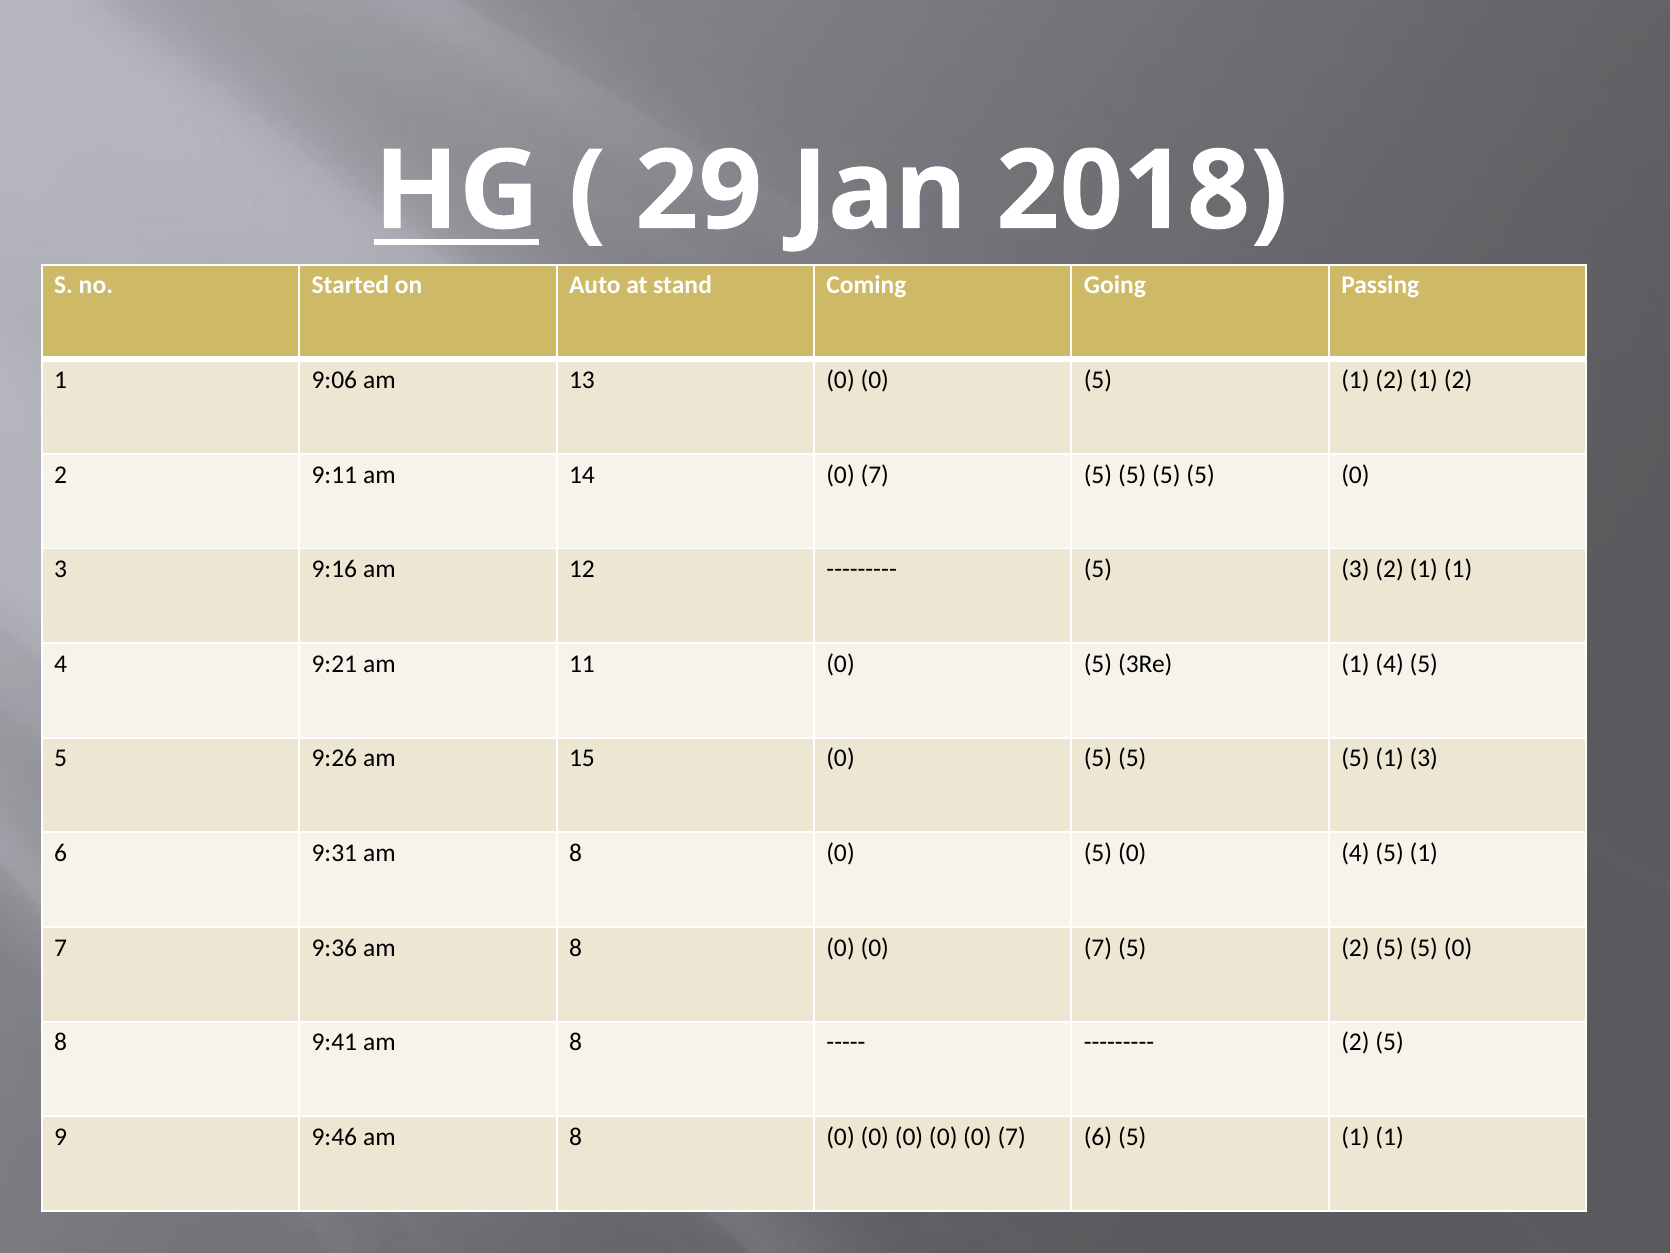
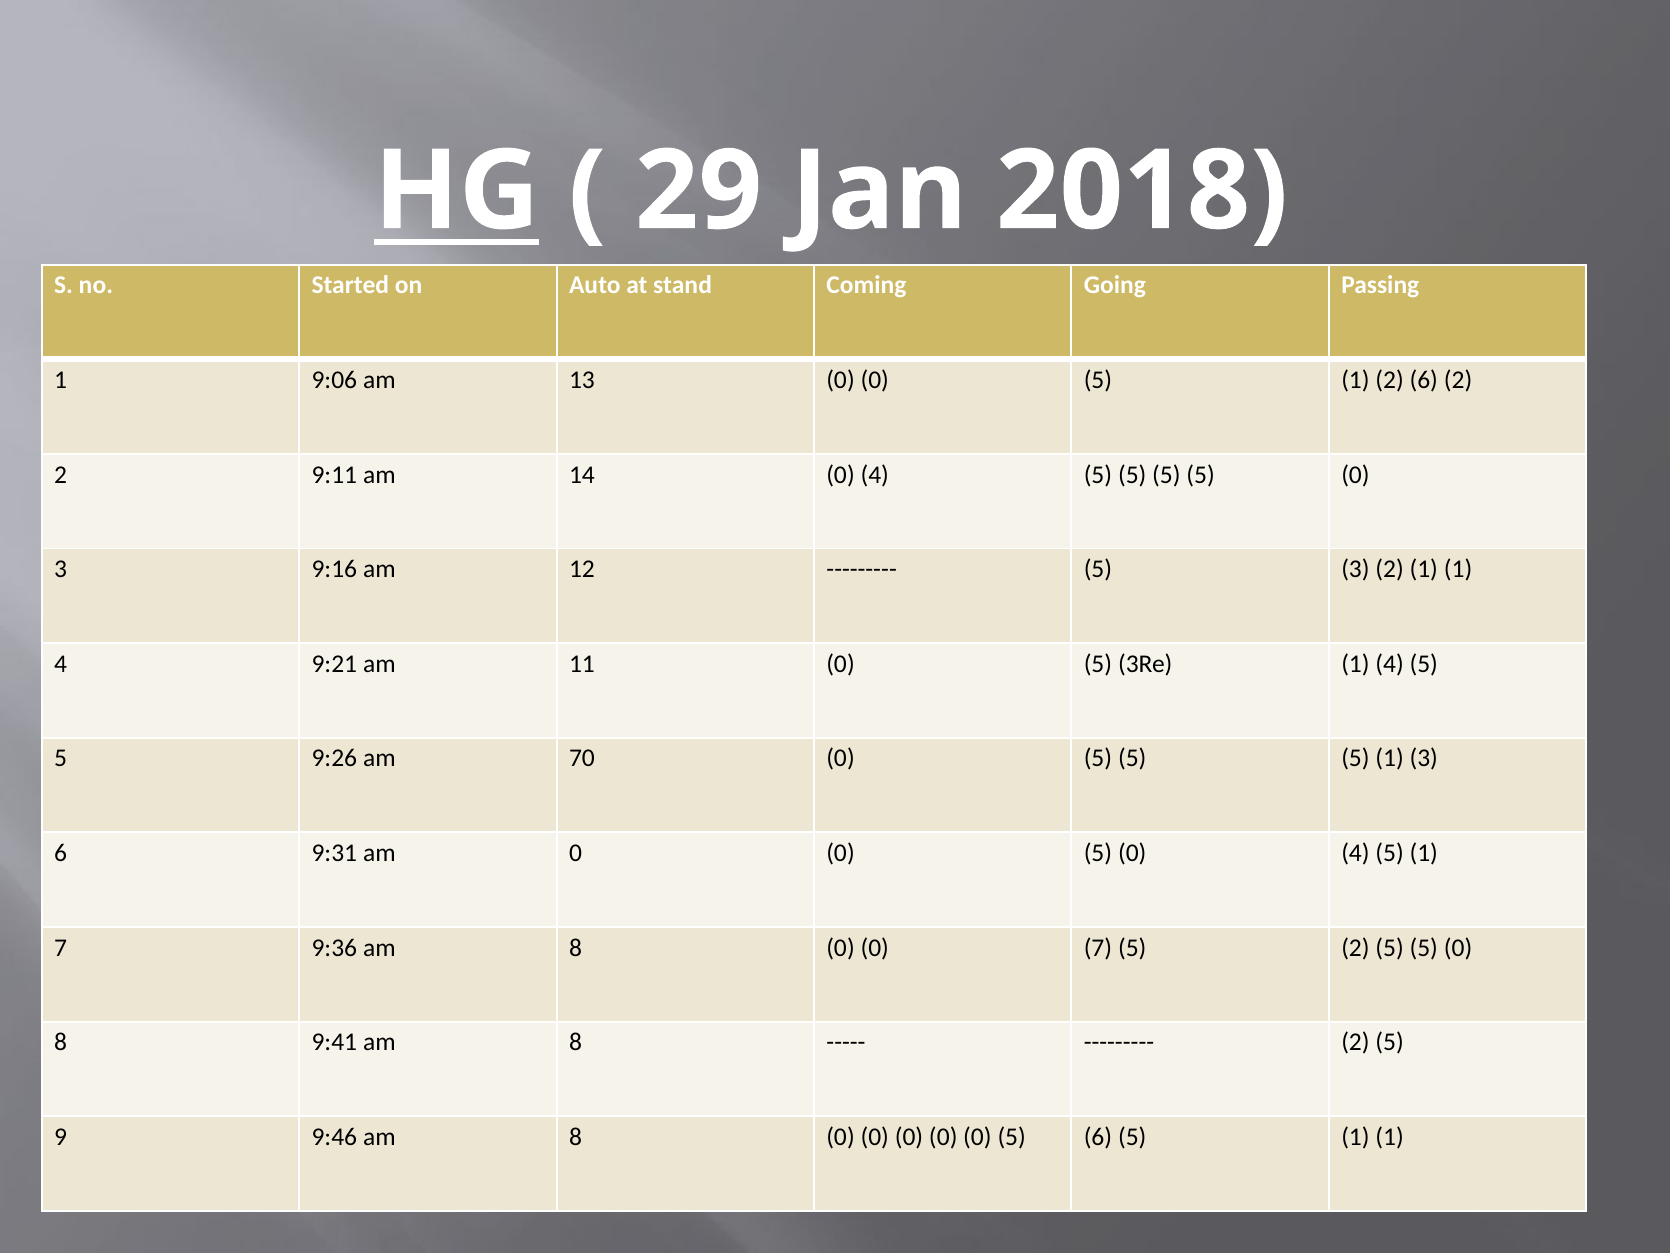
1 2 1: 1 -> 6 (1424, 380)
14 0 7: 7 -> 4 (875, 474)
15: 15 -> 70 (582, 758)
9:31 am 8: 8 -> 0 (576, 853)
0 0 0 7: 7 -> 5 (1012, 1137)
